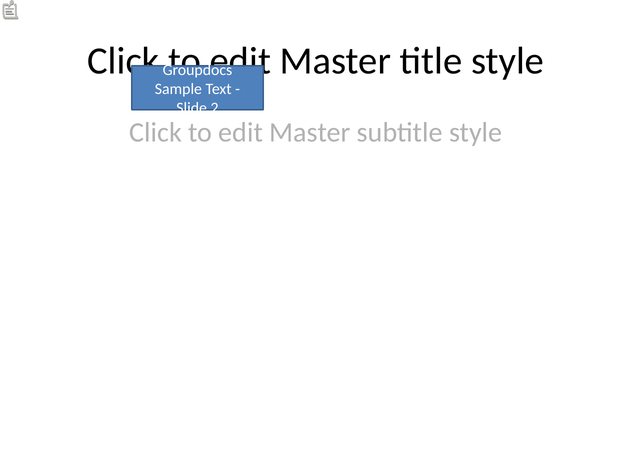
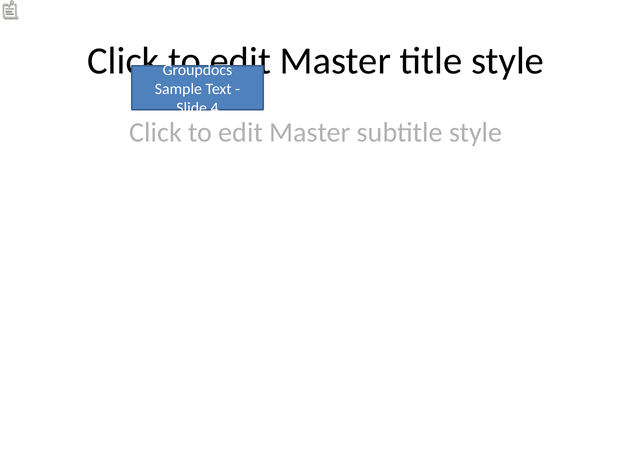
2: 2 -> 4 (215, 108)
